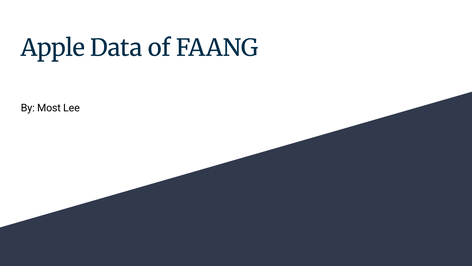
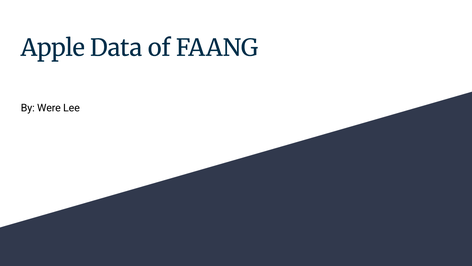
Most: Most -> Were (49, 108)
